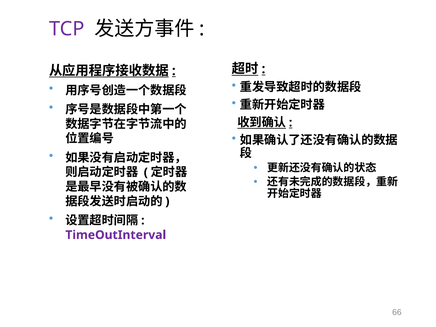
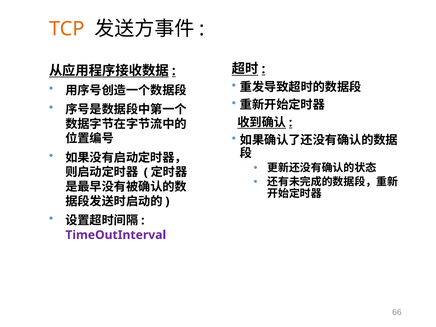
TCP colour: purple -> orange (67, 29)
